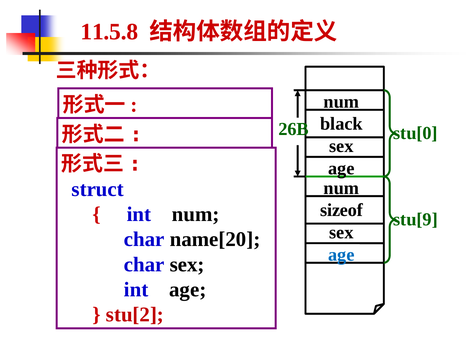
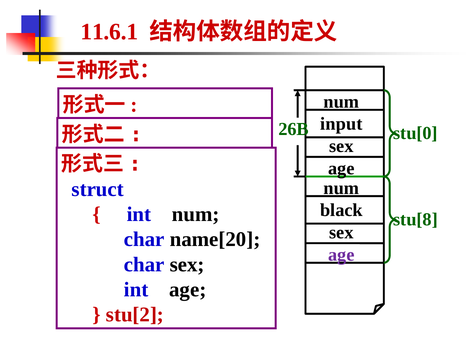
11.5.8: 11.5.8 -> 11.6.1 (109, 32)
black: black -> input (341, 124)
sizeof: sizeof -> black (341, 210)
stu[9: stu[9 -> stu[8 (415, 219)
age colour: blue -> purple (341, 254)
